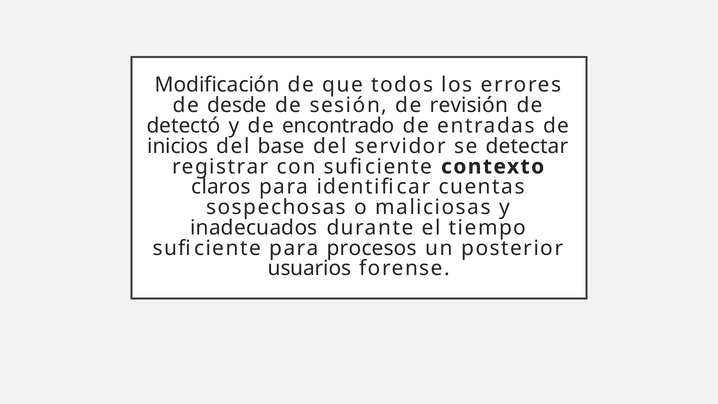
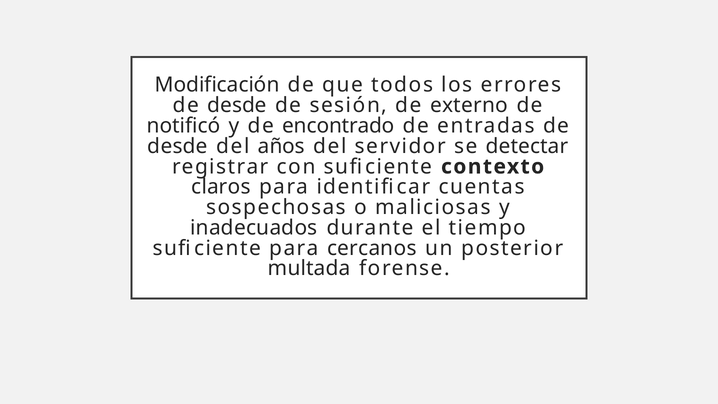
revisión: revisión -> externo (469, 105)
detectó: detectó -> notificó (183, 126)
inicios: inicios -> desde (178, 146)
base: base -> años (281, 146)
procesos: procesos -> cercanos (372, 248)
usuarios: usuarios -> multada (309, 268)
